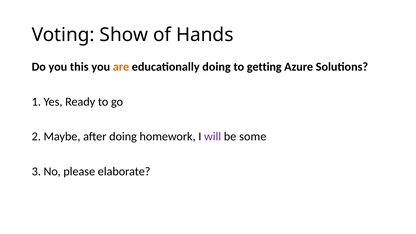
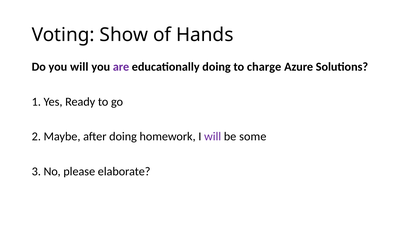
you this: this -> will (79, 67)
are colour: orange -> purple (121, 67)
getting: getting -> charge (264, 67)
